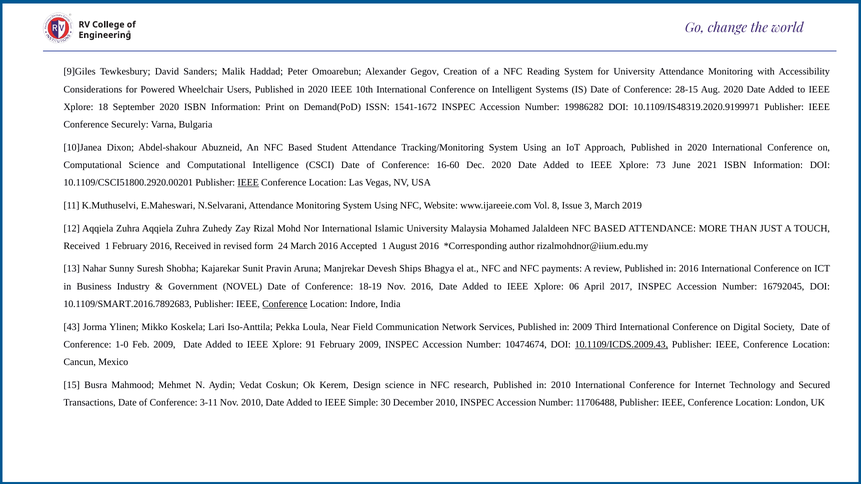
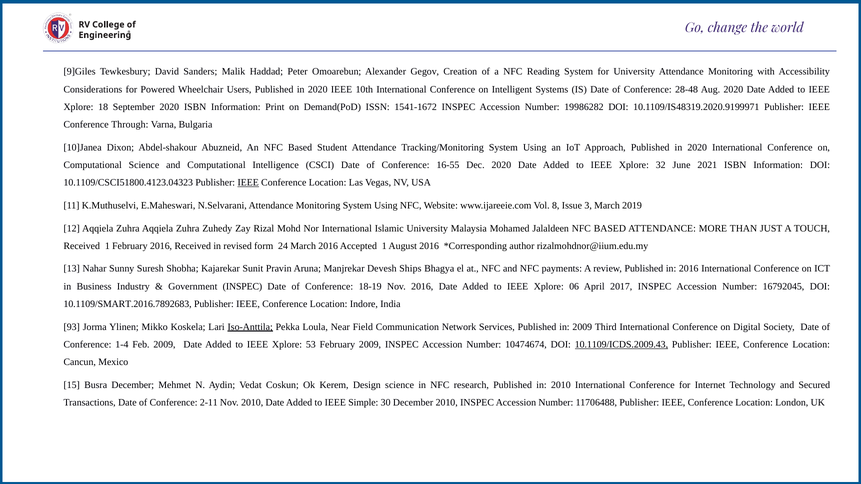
28-15: 28-15 -> 28-48 (687, 89)
Securely: Securely -> Through (130, 125)
16-60: 16-60 -> 16-55 (448, 165)
73: 73 -> 32 (661, 165)
10.1109/CSCI51800.2920.00201: 10.1109/CSCI51800.2920.00201 -> 10.1109/CSCI51800.4123.04323 (128, 183)
Government NOVEL: NOVEL -> INSPEC (242, 287)
Conference underline: present -> none (285, 304)
43: 43 -> 93 (72, 327)
Iso-Anttila underline: none -> present (250, 327)
1-0: 1-0 -> 1-4 (122, 345)
91: 91 -> 53 (311, 345)
Busra Mahmood: Mahmood -> December (133, 385)
3-11: 3-11 -> 2-11 (209, 403)
